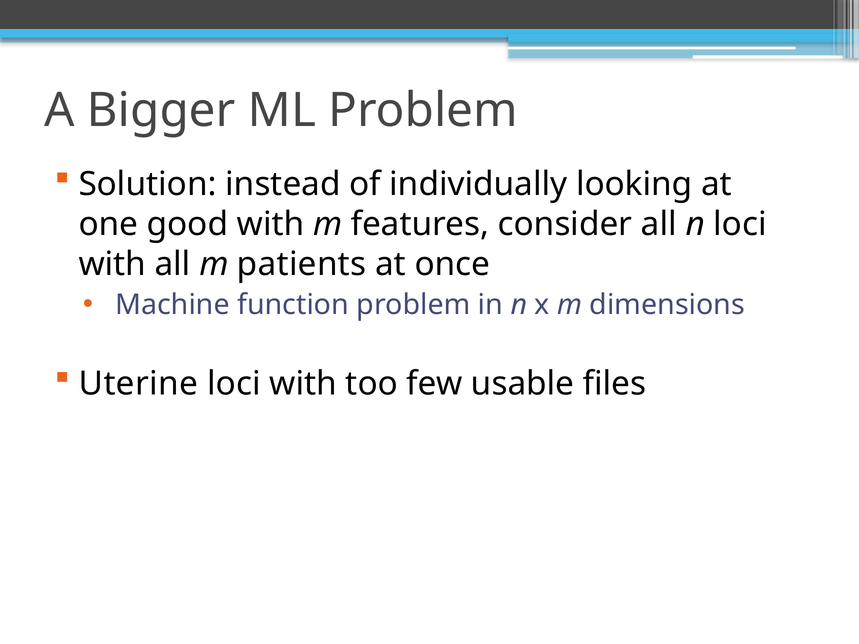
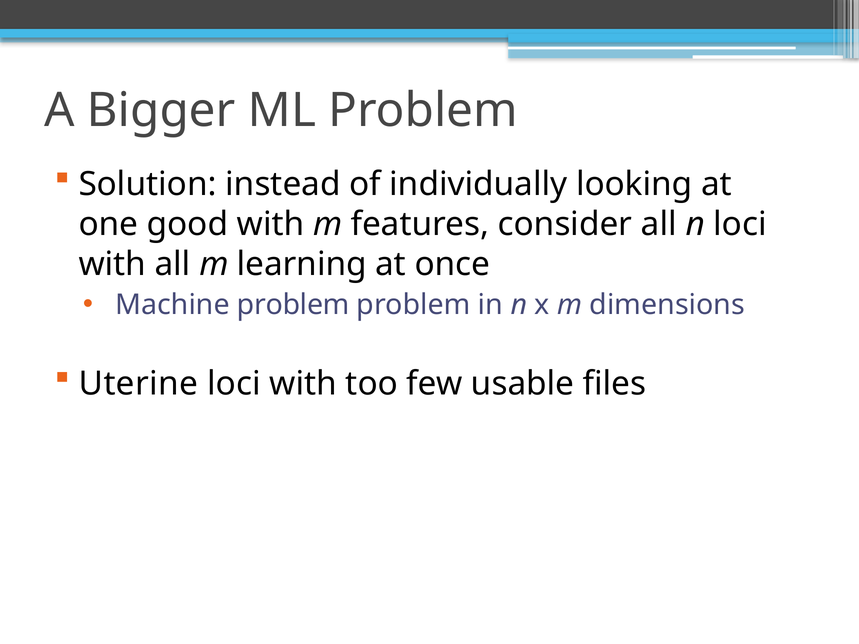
patients: patients -> learning (302, 264)
Machine function: function -> problem (293, 305)
